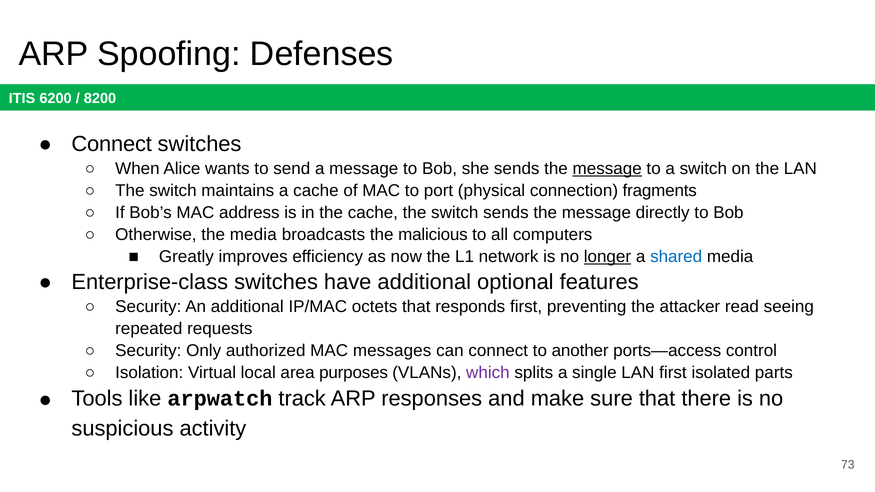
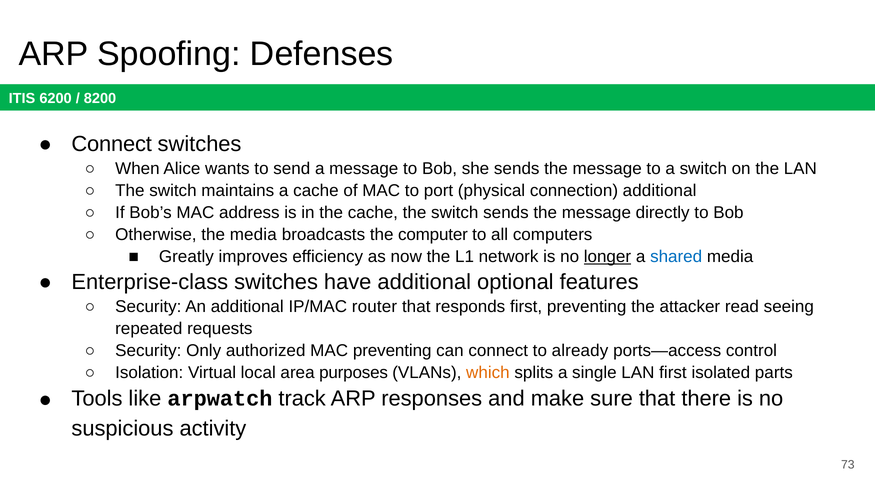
message underline: present -> none (607, 169)
connection fragments: fragments -> additional (660, 191)
malicious: malicious -> computer (433, 235)
octets: octets -> router (374, 307)
MAC messages: messages -> preventing (392, 351)
another: another -> already (580, 351)
which colour: purple -> orange (488, 373)
